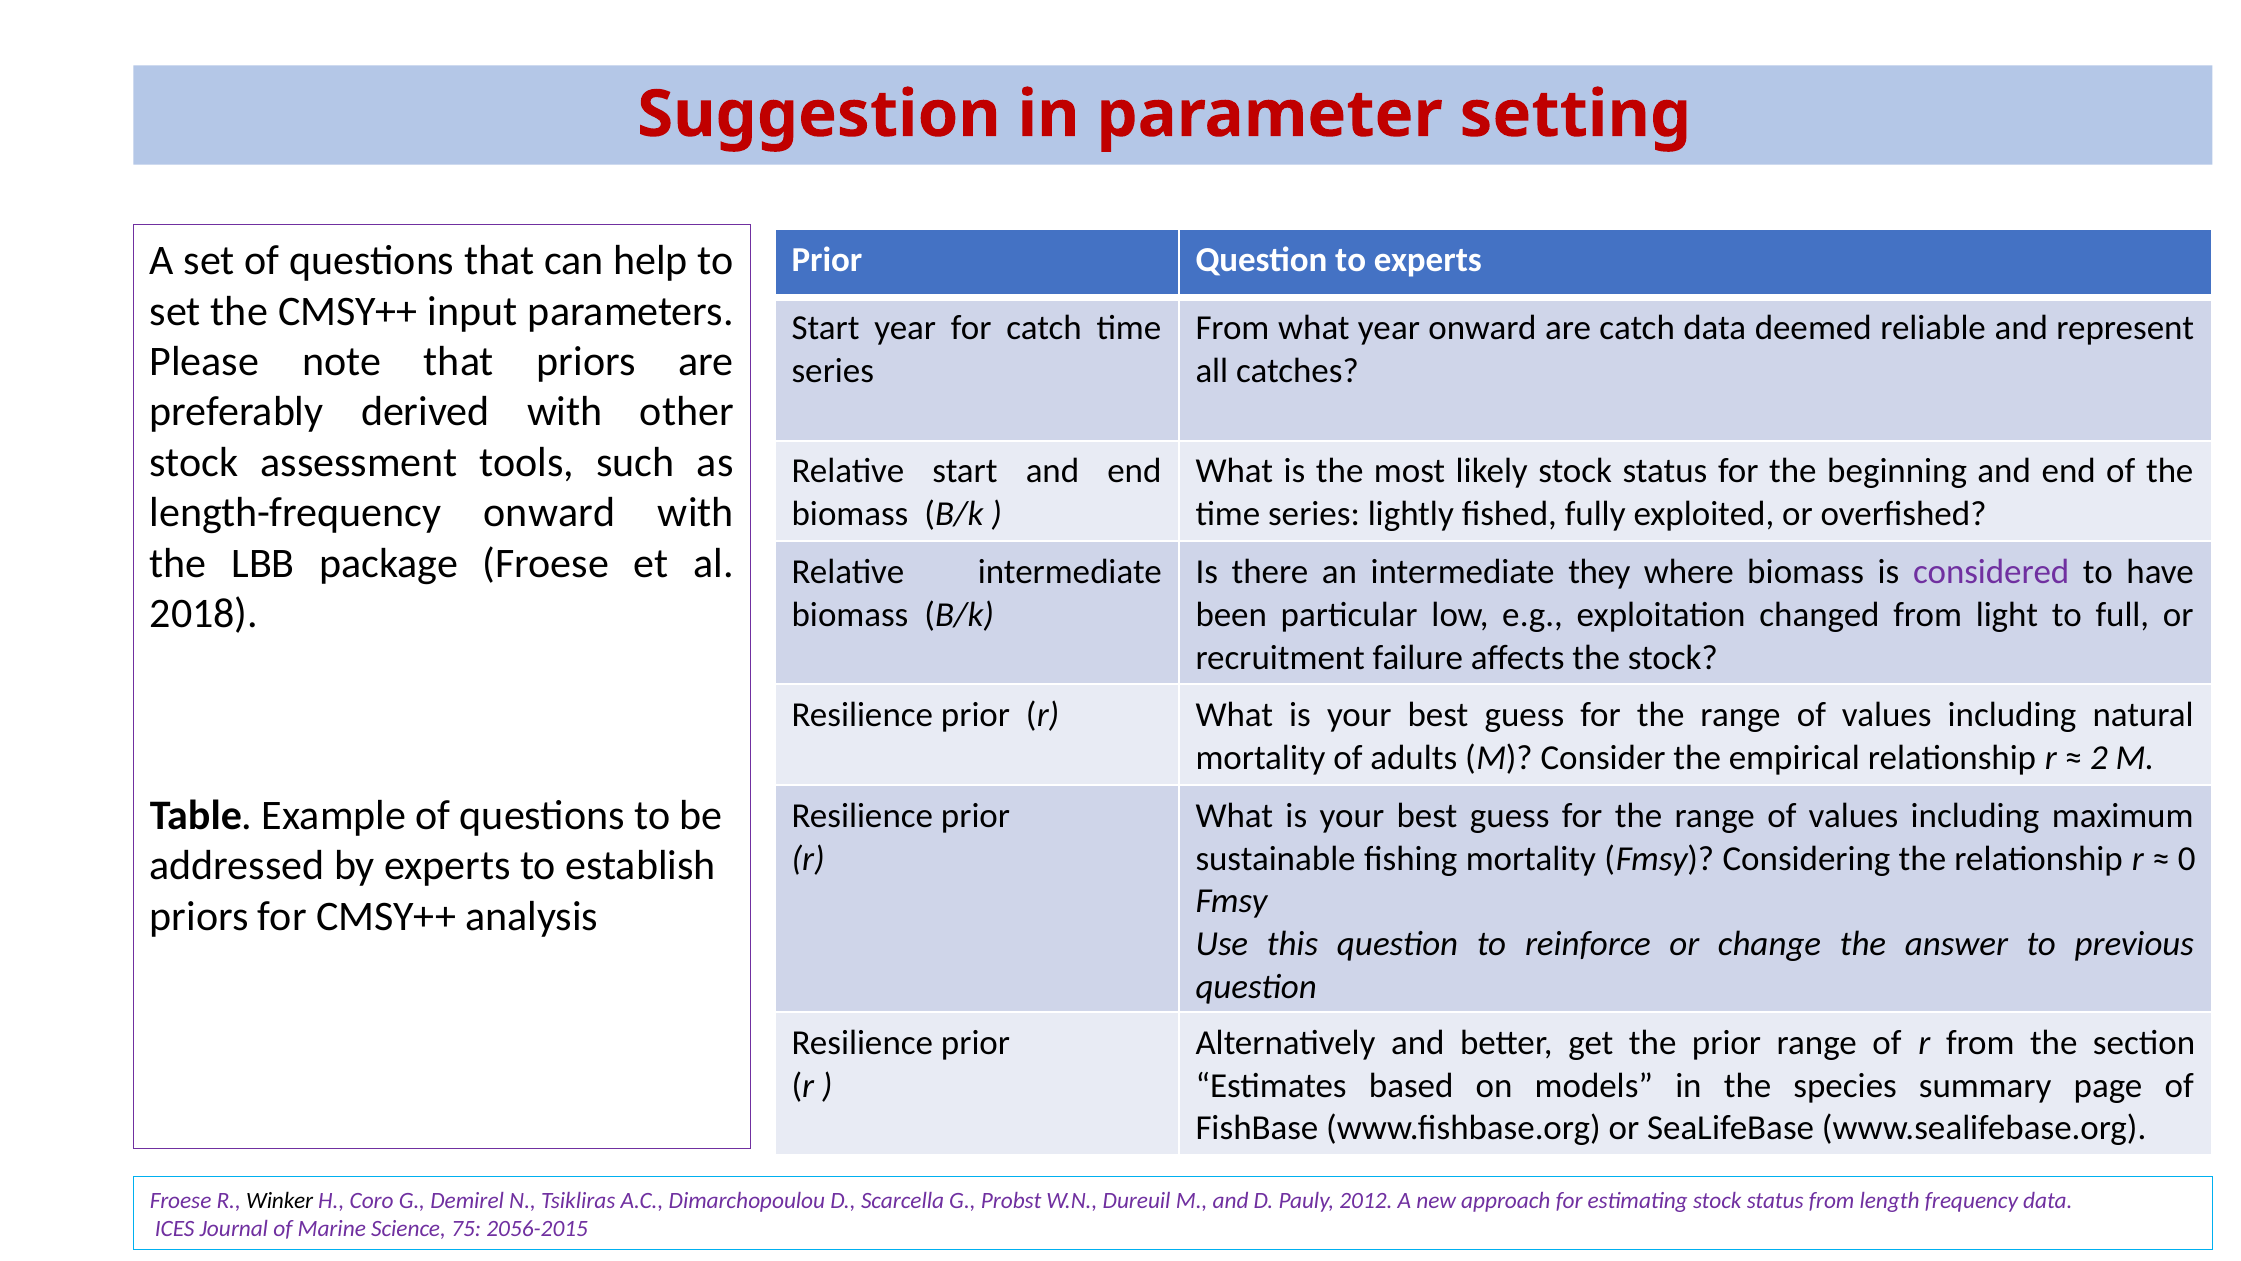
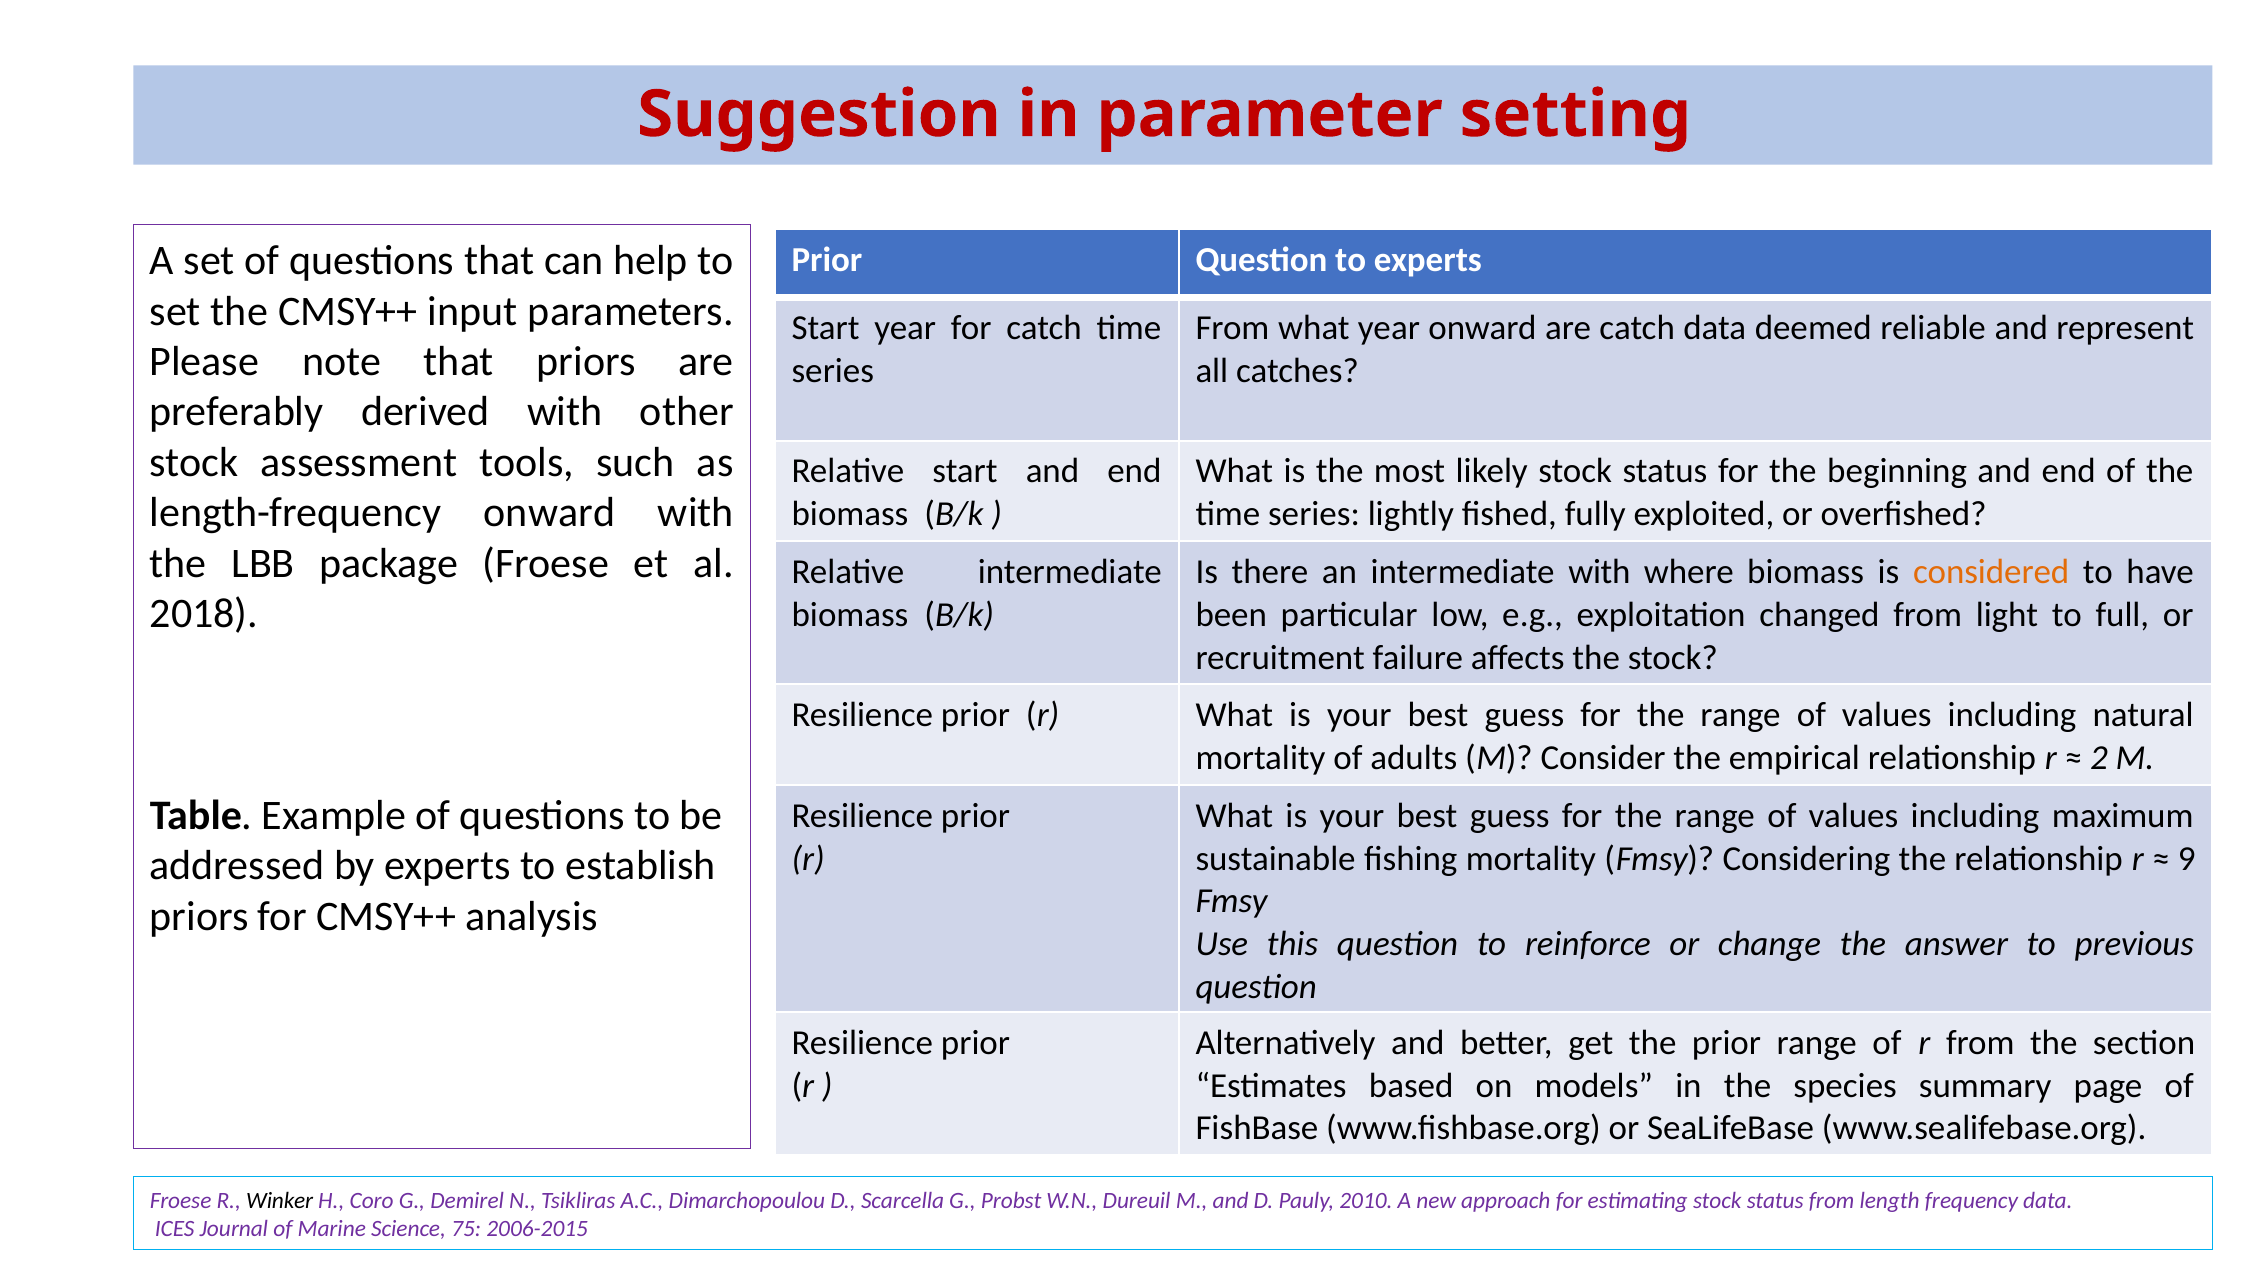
intermediate they: they -> with (1599, 571)
considered colour: purple -> orange (1991, 571)
0: 0 -> 9 (2187, 858)
2012: 2012 -> 2010 (1366, 1200)
2056-2015: 2056-2015 -> 2006-2015 (537, 1228)
